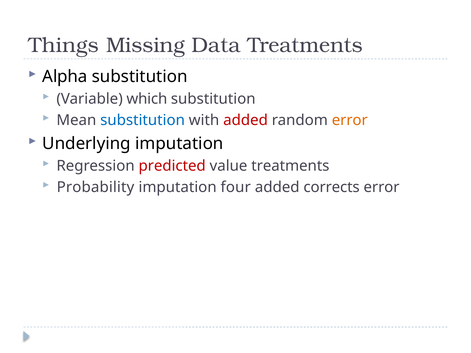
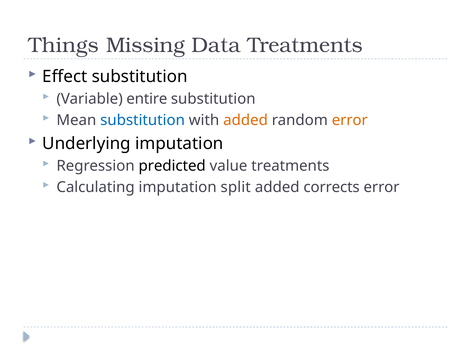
Alpha: Alpha -> Effect (65, 77)
which: which -> entire (147, 99)
added colour: red -> orange (246, 120)
predicted colour: red -> black (172, 166)
Probability: Probability -> Calculating (96, 187)
four: four -> split (236, 187)
